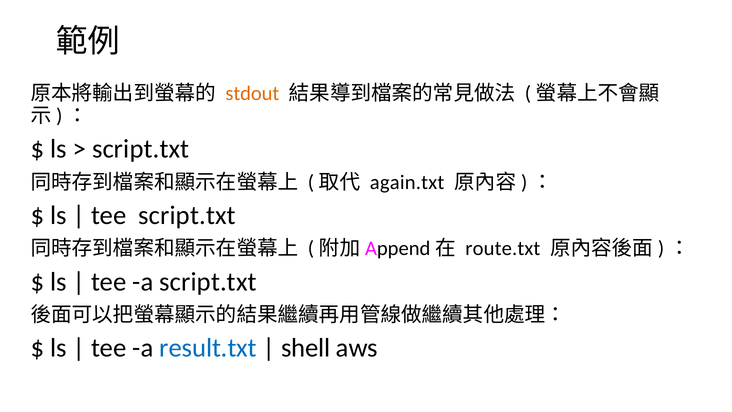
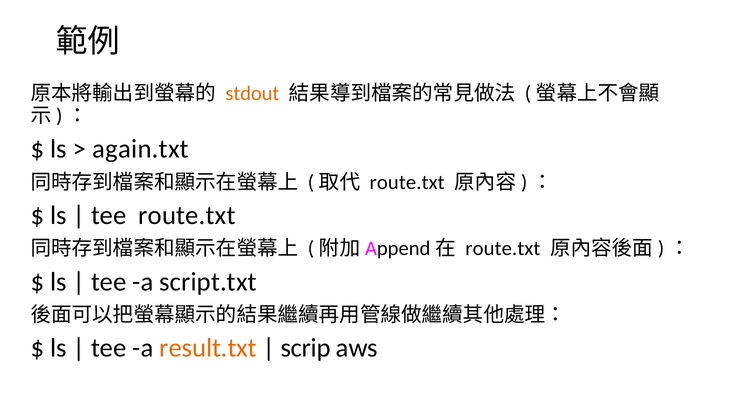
script.txt: script.txt -> again.txt (141, 149)
again.txt: again.txt -> route.txt (407, 182)
tee script.txt: script.txt -> route.txt (187, 215)
result.txt colour: blue -> orange (208, 348)
shell: shell -> scrip (306, 348)
